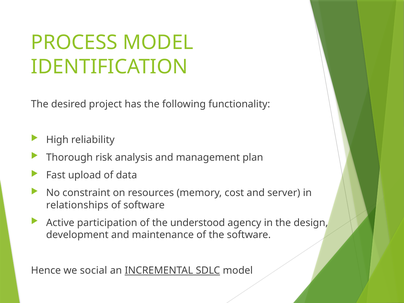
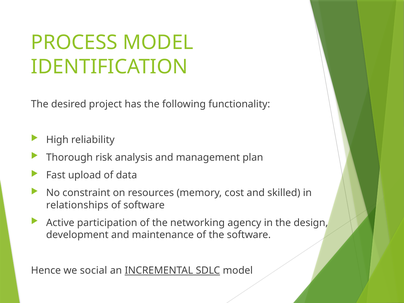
server: server -> skilled (284, 193)
understood: understood -> networking (198, 223)
